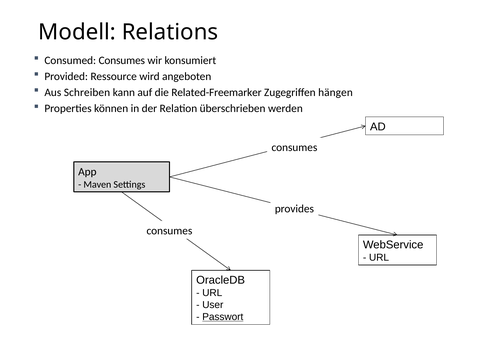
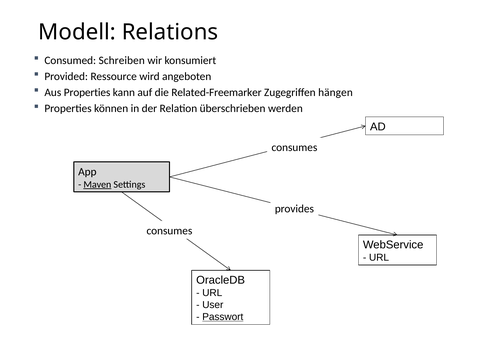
Consumed Consumes: Consumes -> Schreiben (122, 60)
Aus Schreiben: Schreiben -> Properties (87, 92)
Maven underline: none -> present (97, 184)
